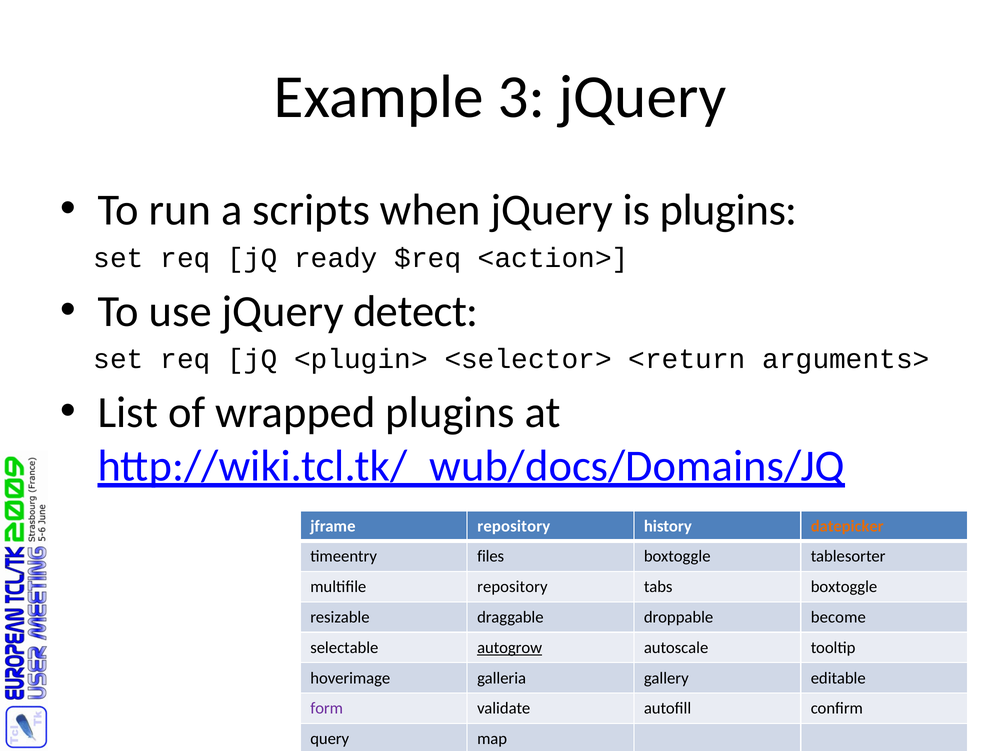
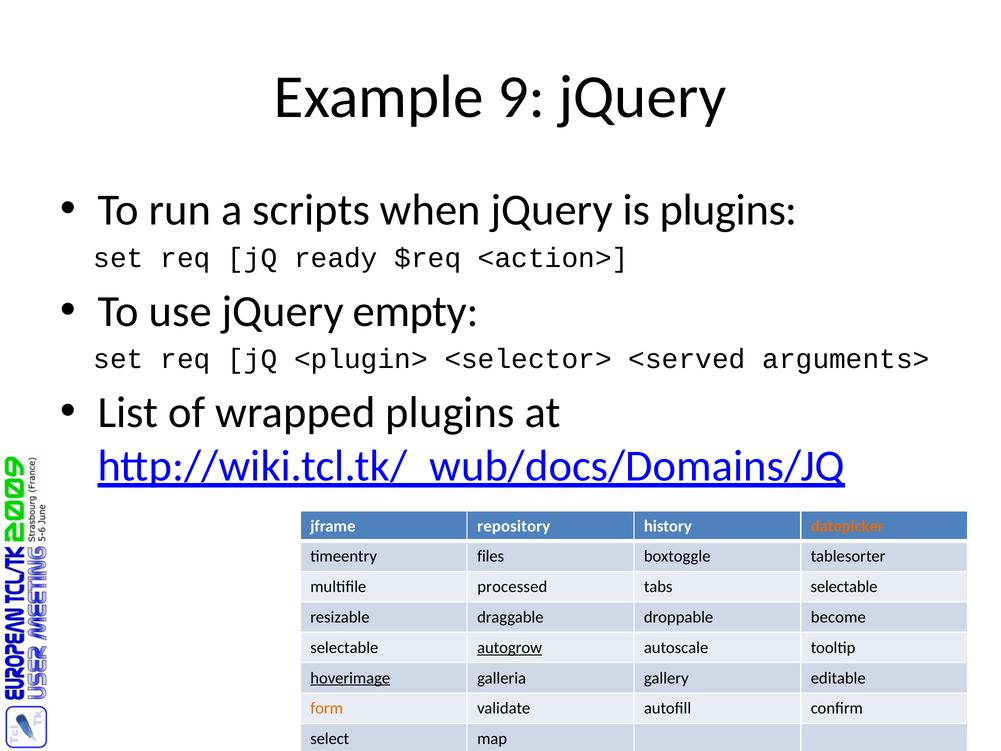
3: 3 -> 9 (521, 97)
detect: detect -> empty (416, 311)
<return: <return -> <served (687, 359)
multifile repository: repository -> processed (512, 587)
tabs boxtoggle: boxtoggle -> selectable (844, 587)
hoverimage underline: none -> present (350, 678)
form colour: purple -> orange (327, 708)
query: query -> select (330, 739)
